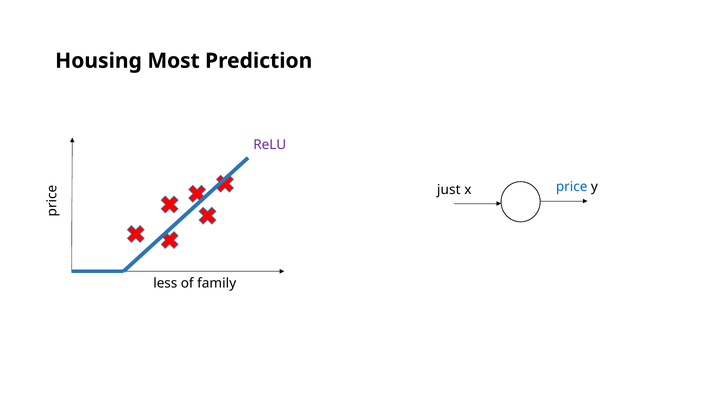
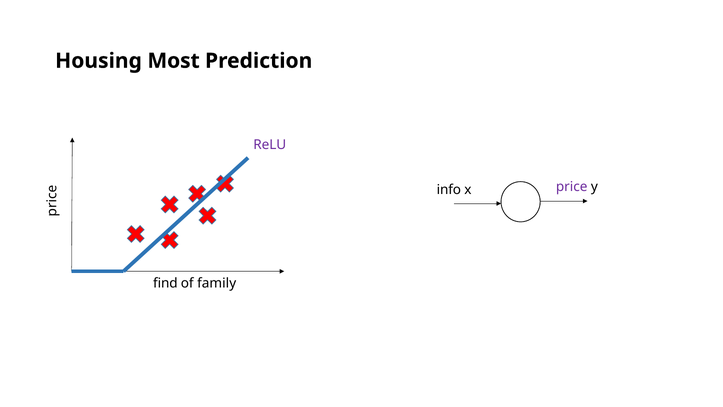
just: just -> info (449, 190)
price colour: blue -> purple (572, 187)
less: less -> find (165, 283)
